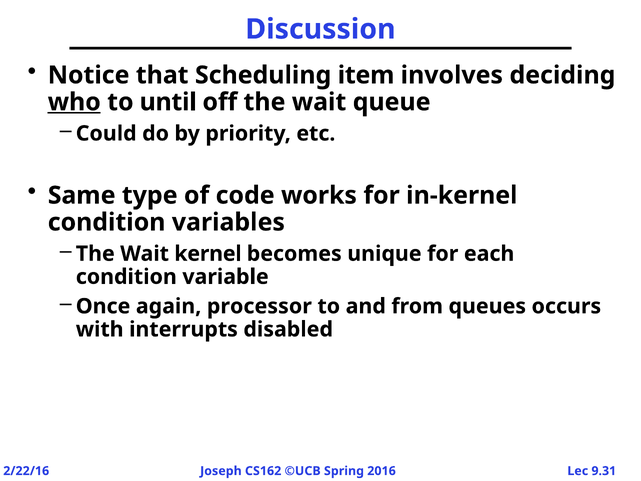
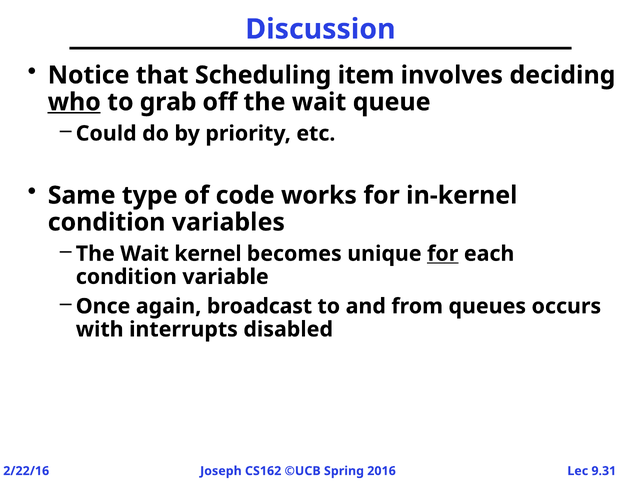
until: until -> grab (168, 102)
for underline: none -> present (443, 254)
processor: processor -> broadcast (259, 306)
